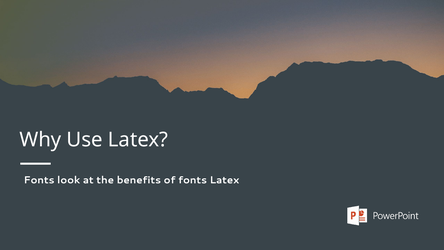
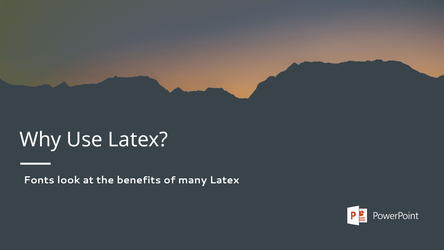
of fonts: fonts -> many (193, 180)
